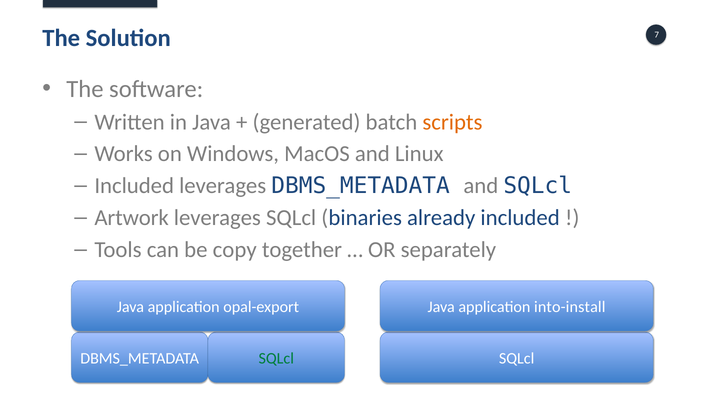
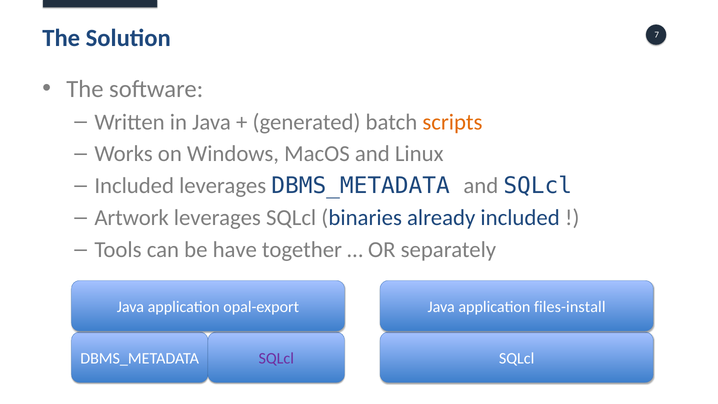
copy: copy -> have (235, 250)
into-install: into-install -> files-install (570, 307)
SQLcl colour: green -> purple (276, 358)
